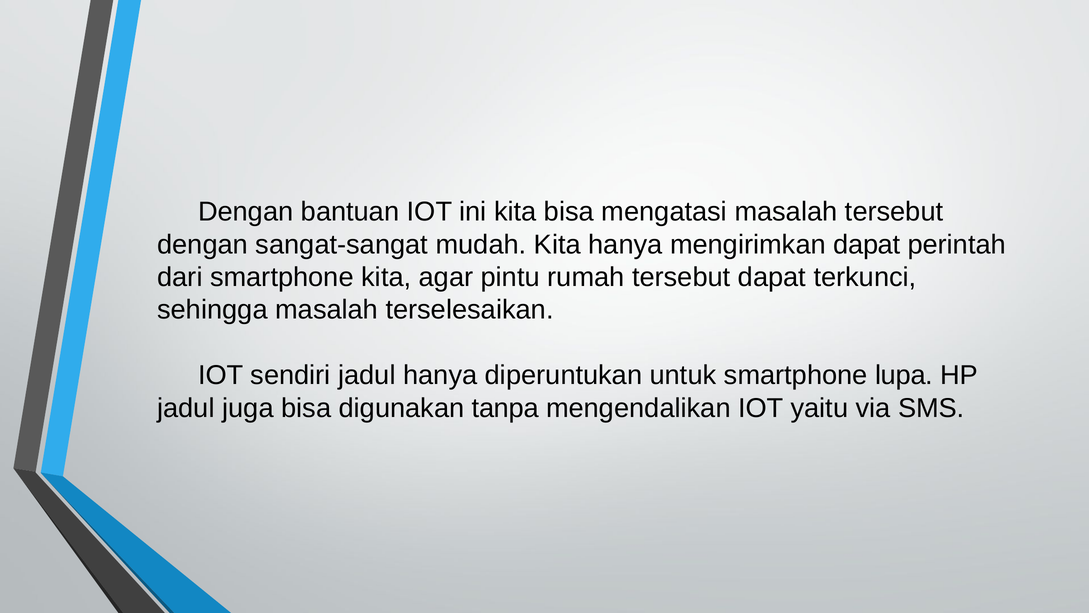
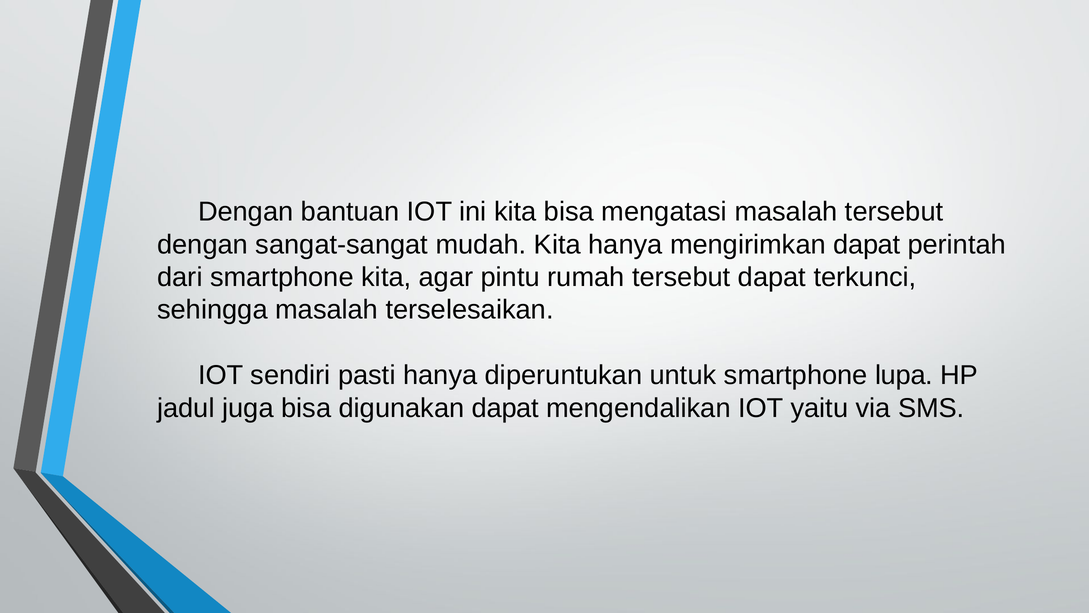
sendiri jadul: jadul -> pasti (367, 375)
digunakan tanpa: tanpa -> dapat (505, 408)
